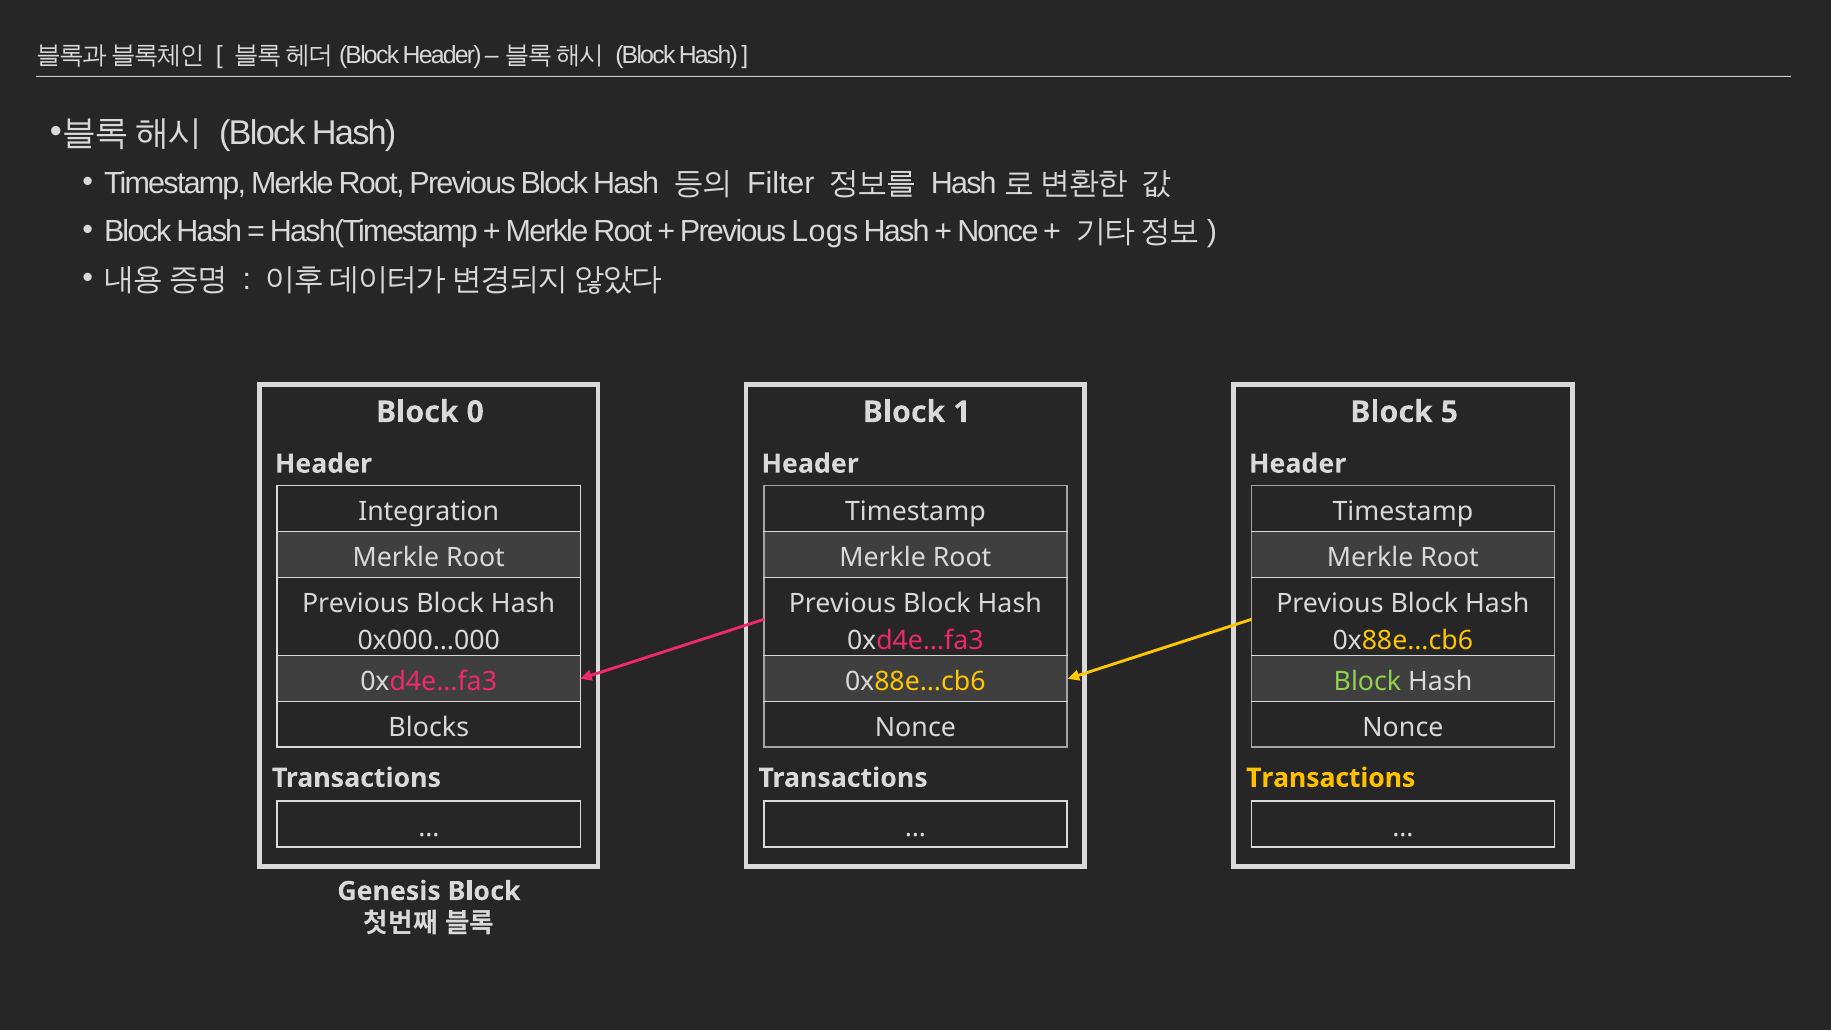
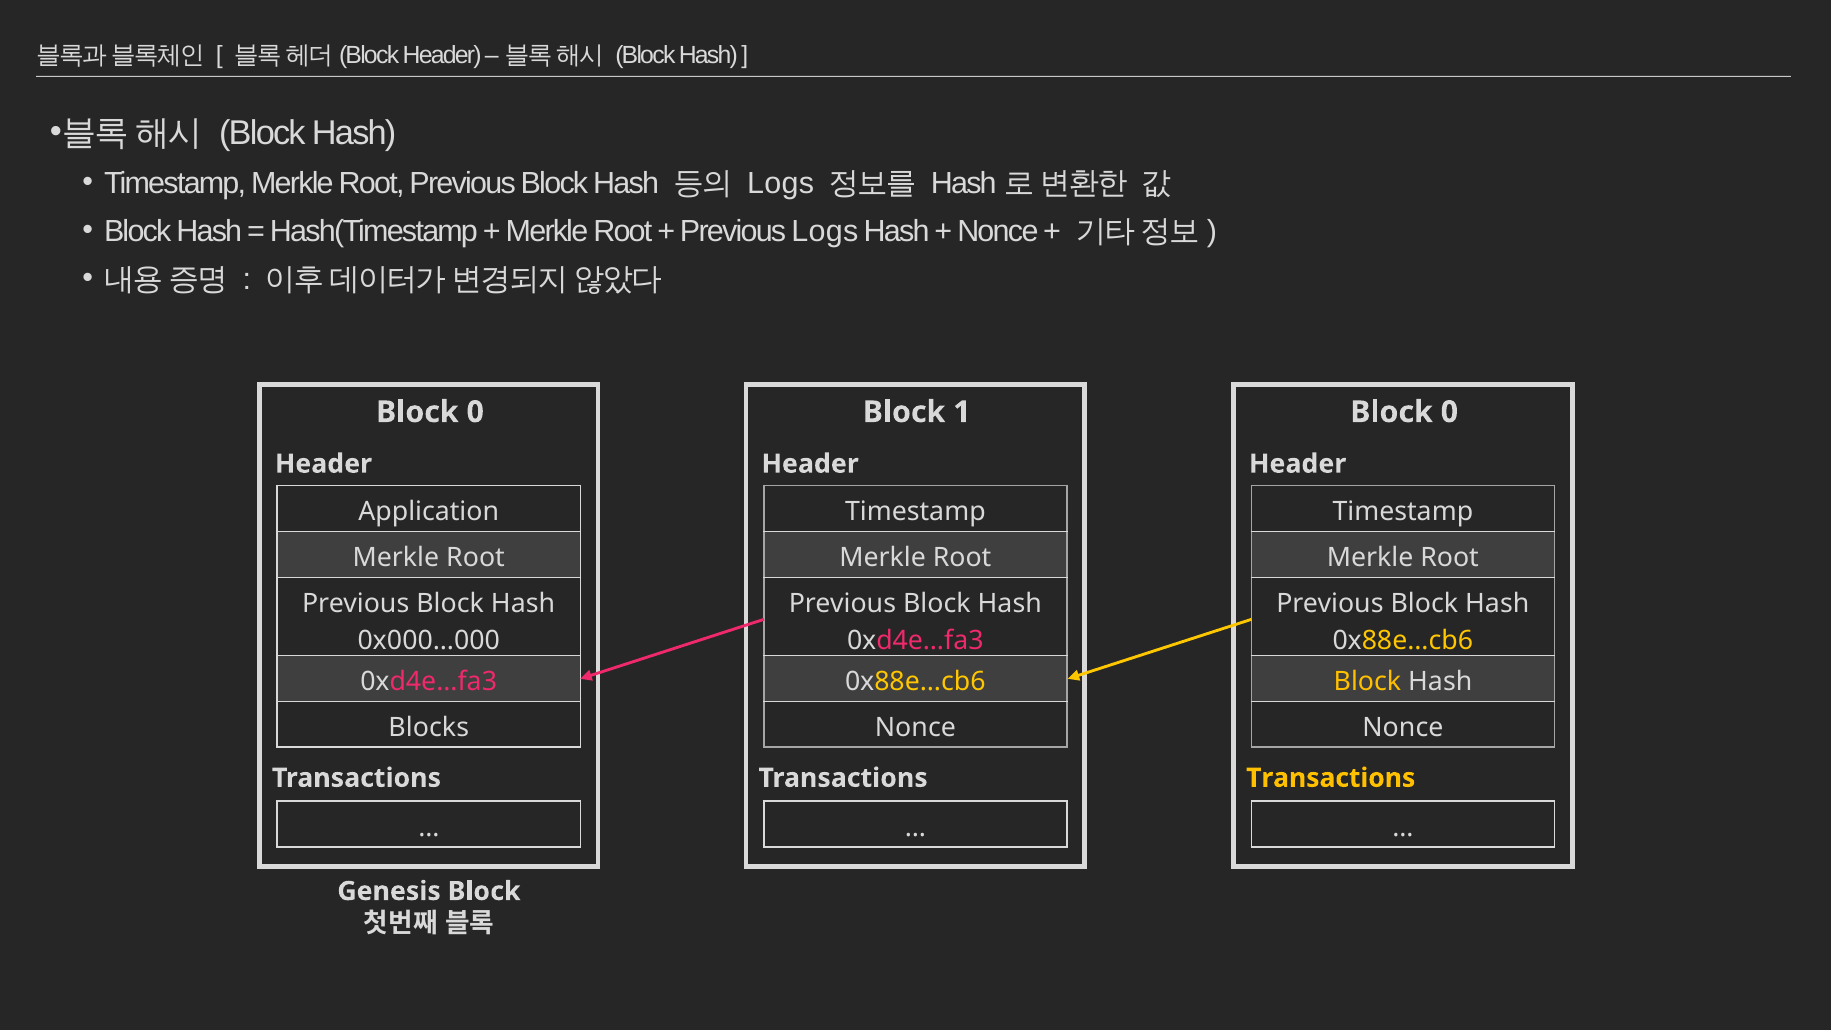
Filter: Filter -> Logs (781, 183)
5: 5 -> 0 (1449, 412)
Integration: Integration -> Application (429, 512)
Block colour: light green -> yellow (1367, 682)
